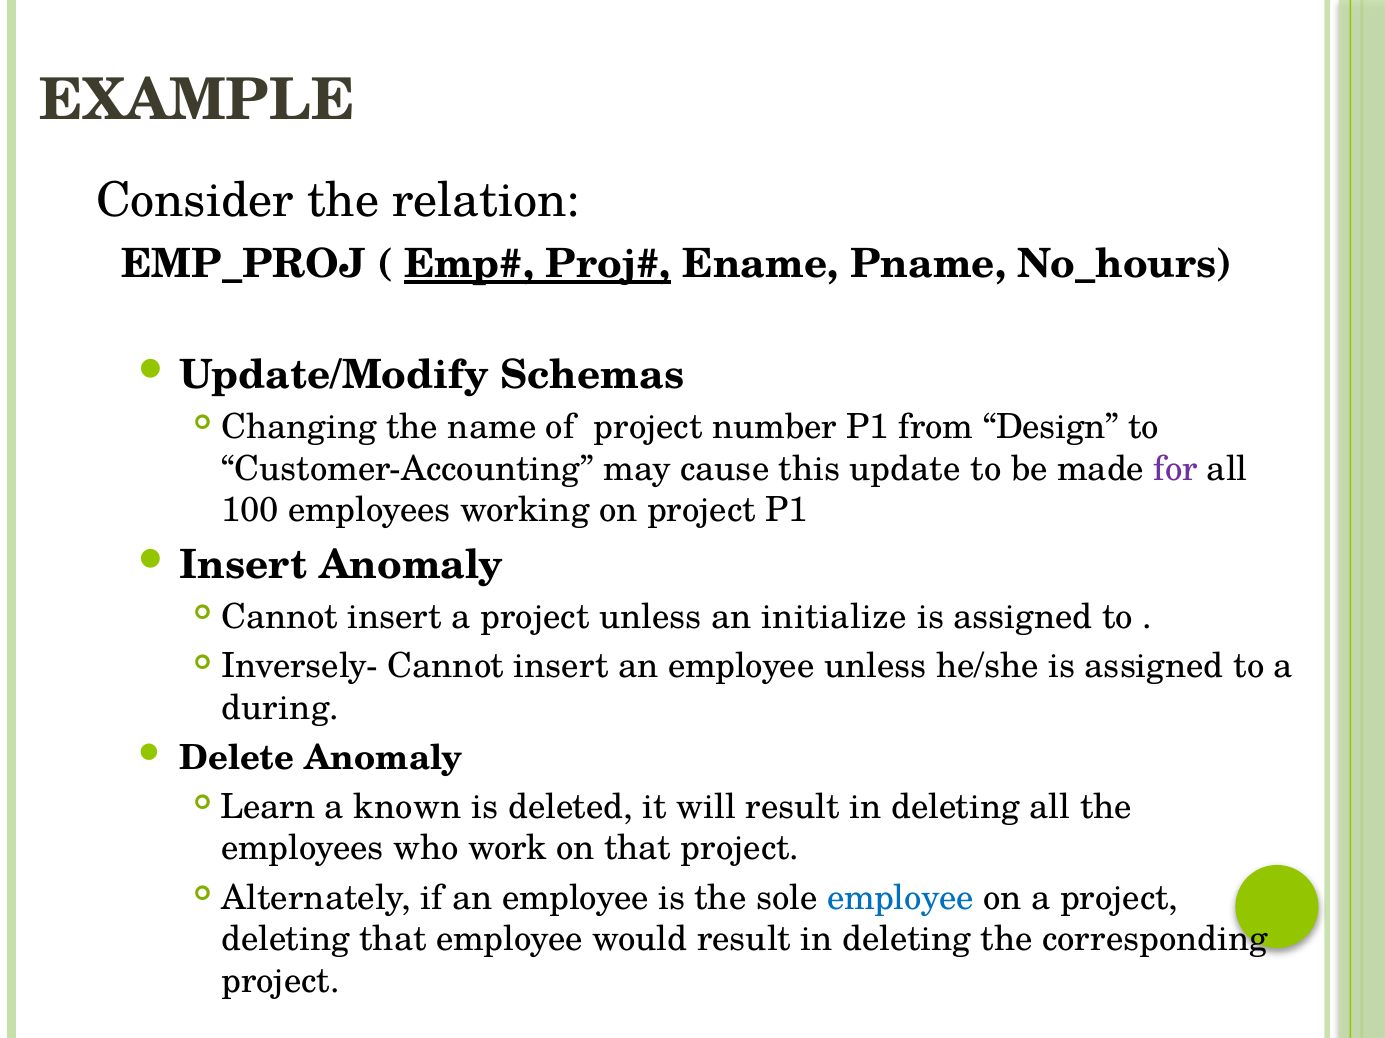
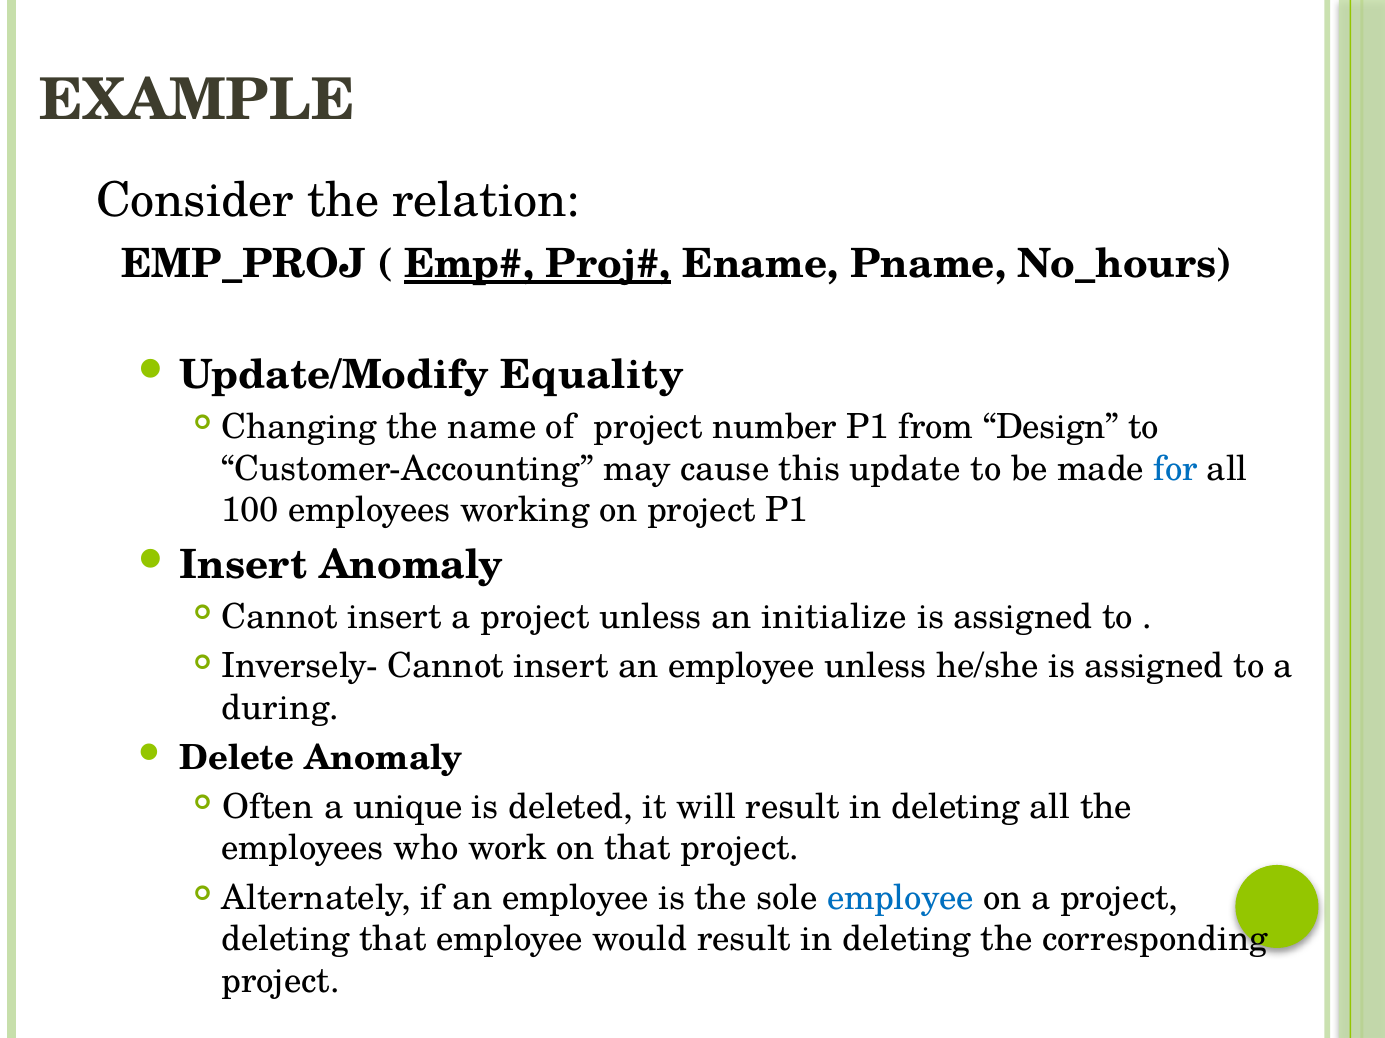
Schemas: Schemas -> Equality (592, 376)
for colour: purple -> blue (1176, 469)
Learn: Learn -> Often (268, 807)
known: known -> unique (408, 807)
